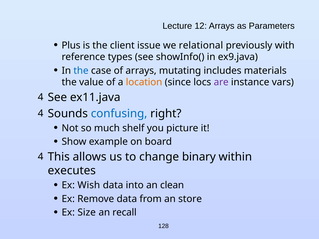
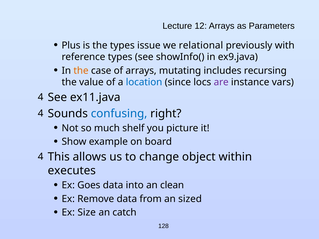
the client: client -> types (122, 45)
the colour: blue -> orange (81, 71)
materials: materials -> recursing (265, 71)
location colour: orange -> blue (144, 82)
binary: binary -> object (199, 157)
Wish: Wish -> Goes (89, 185)
store: store -> sized (190, 199)
recall: recall -> catch (124, 213)
